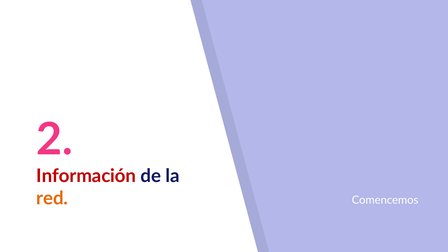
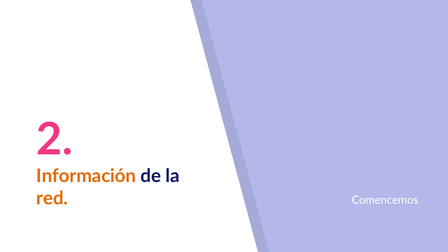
Información colour: red -> orange (86, 176)
